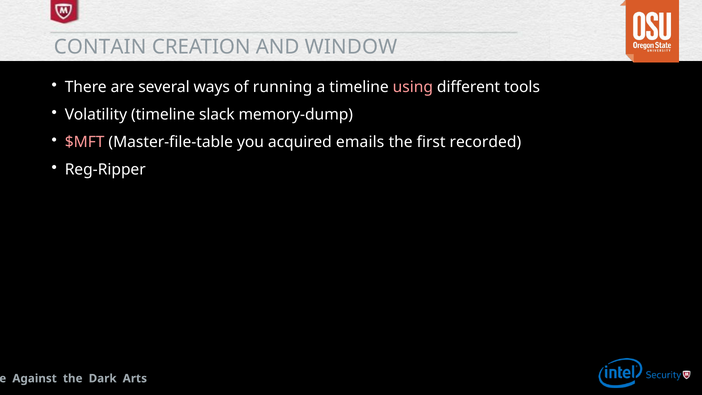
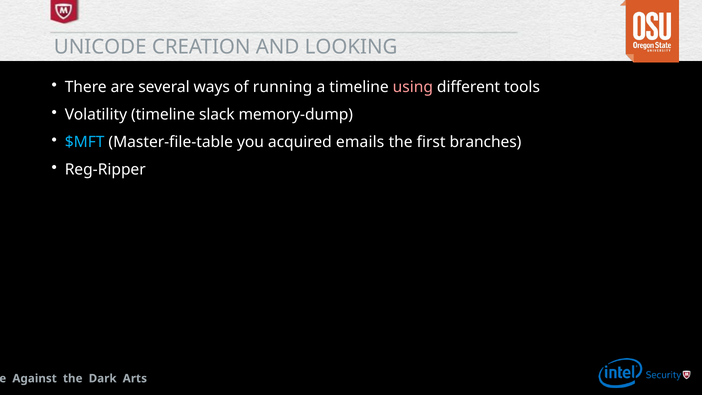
CONTAIN: CONTAIN -> UNICODE (100, 47)
WINDOW: WINDOW -> LOOKING (351, 47)
$MFT colour: pink -> light blue (85, 142)
recorded: recorded -> branches (485, 142)
